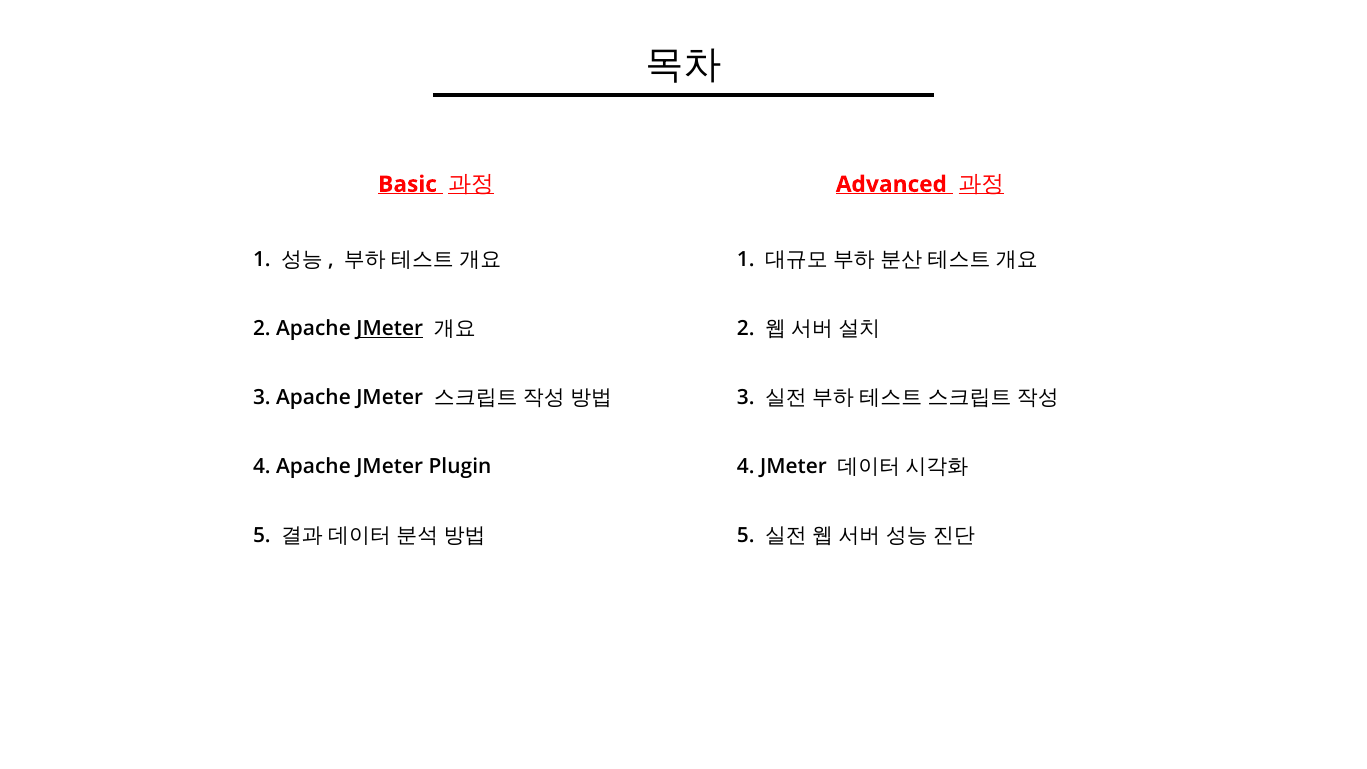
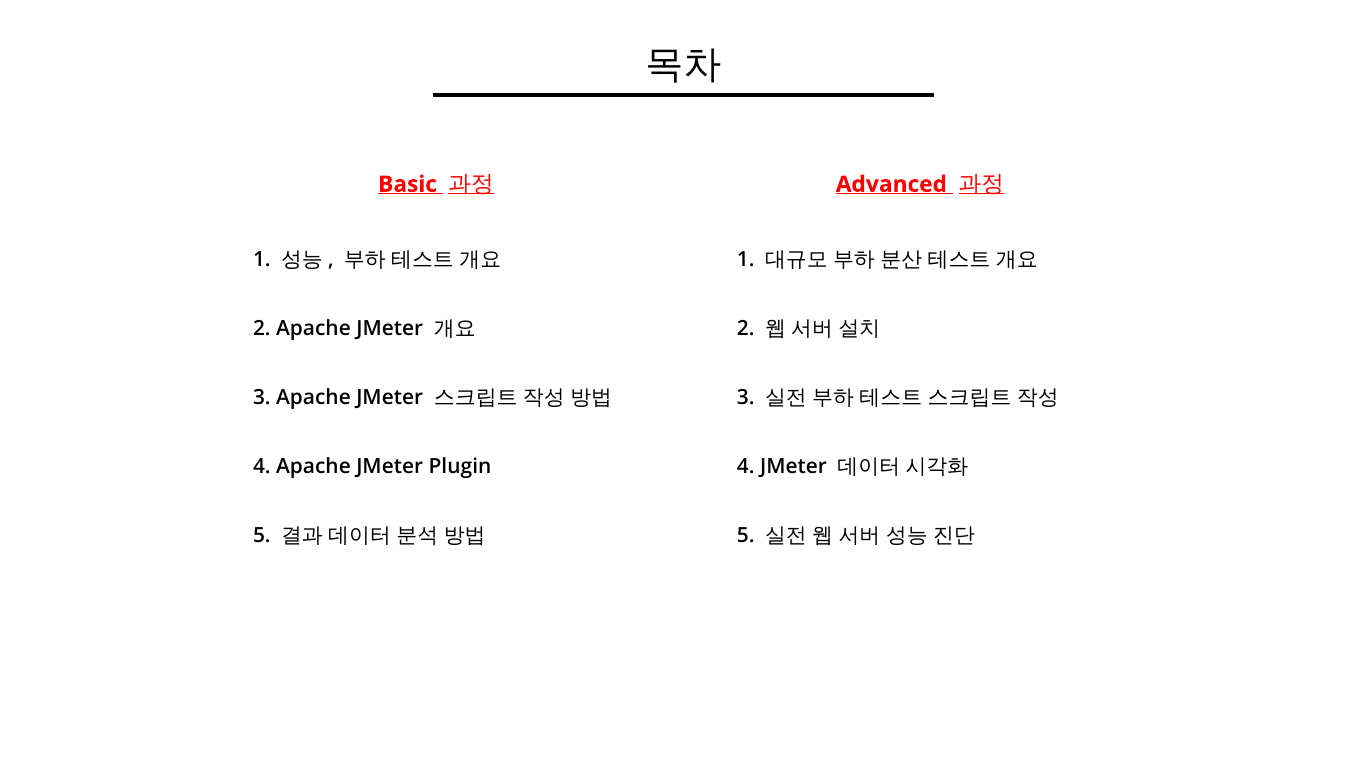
JMeter underline: present -> none (390, 329)
